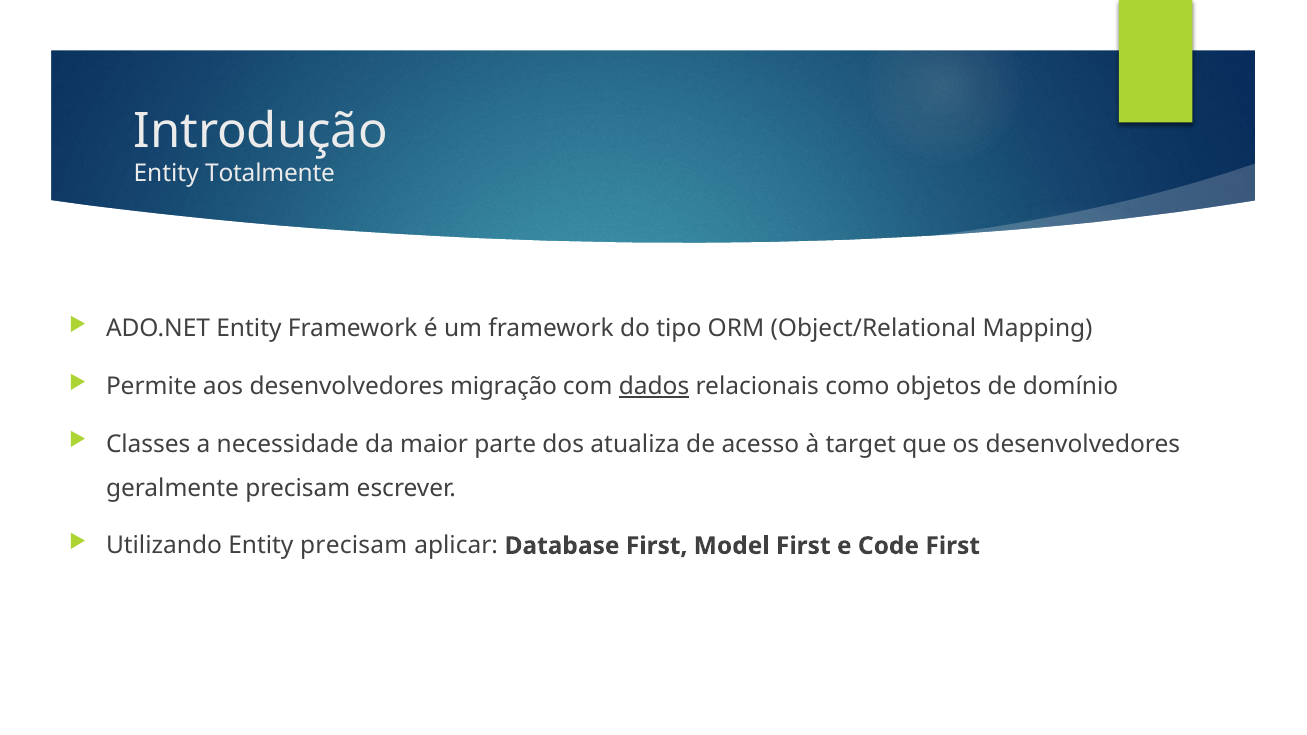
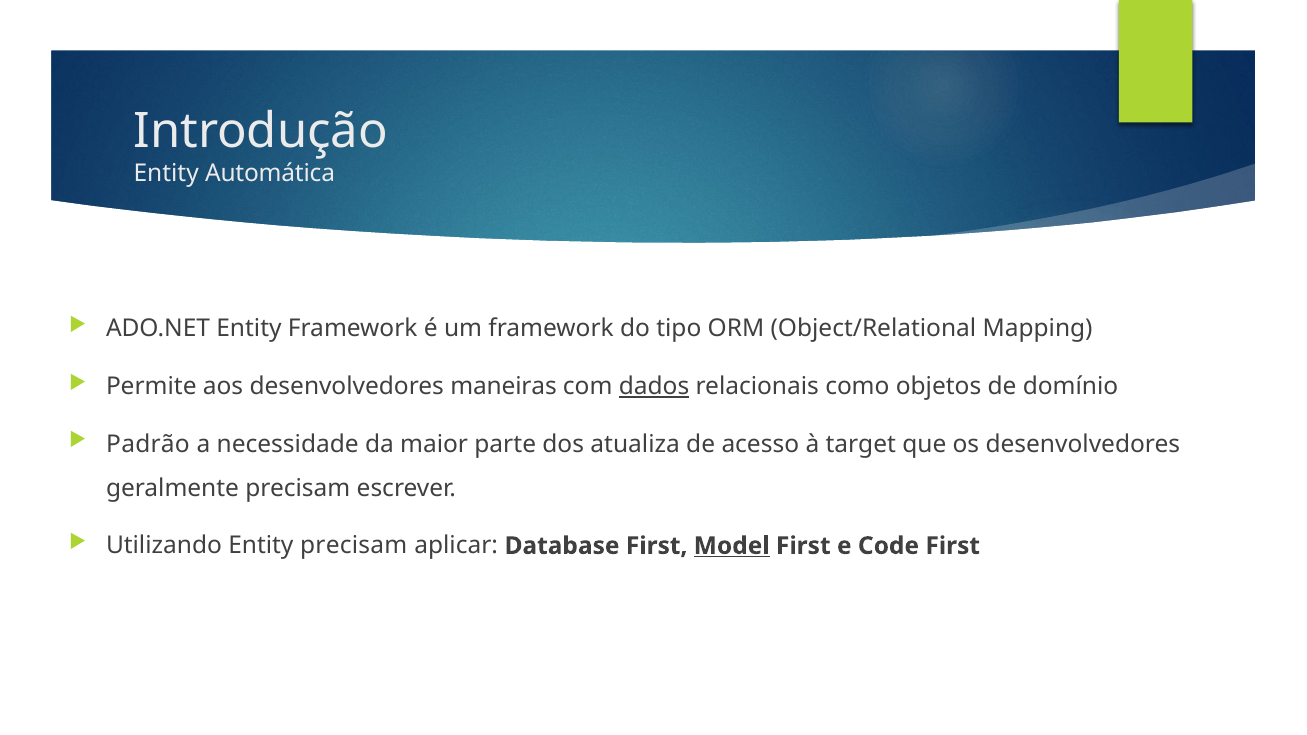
Totalmente: Totalmente -> Automática (270, 173)
migração: migração -> maneiras (504, 386)
Classes: Classes -> Padrão (148, 444)
Model underline: none -> present (732, 546)
